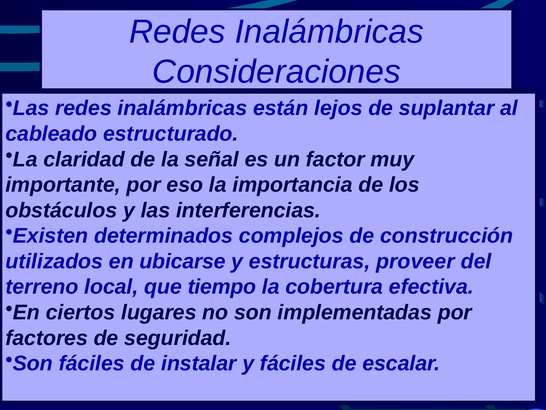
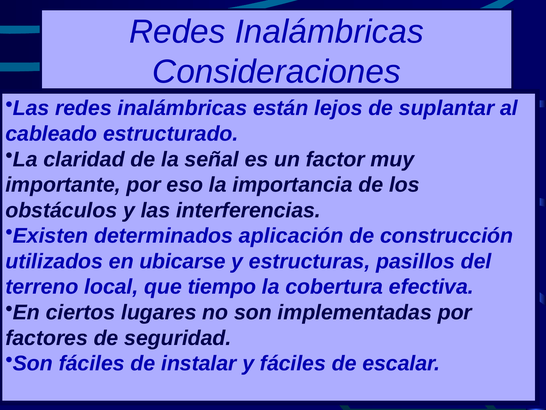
complejos: complejos -> aplicación (291, 236)
proveer: proveer -> pasillos (416, 261)
